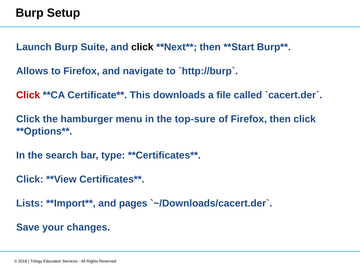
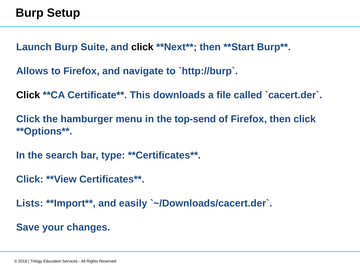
Click colour: red -> black (28, 95)
top-sure: top-sure -> top-send (195, 119)
pages: pages -> easily (133, 203)
